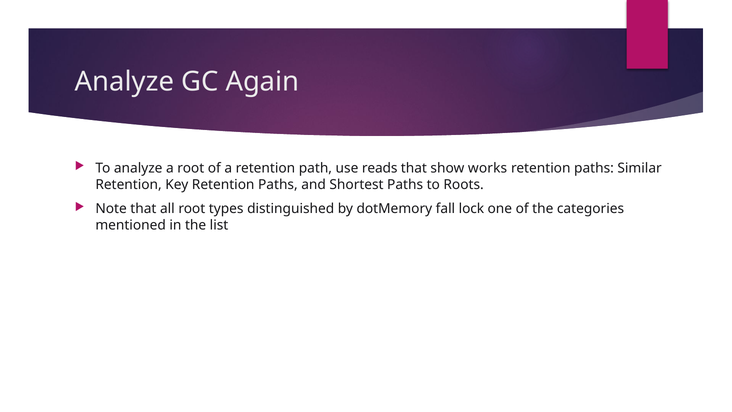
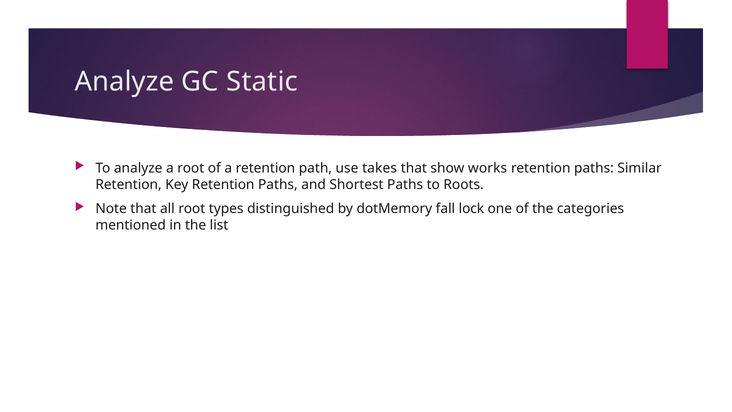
Again: Again -> Static (262, 82)
reads: reads -> takes (380, 168)
